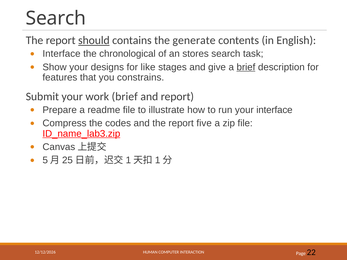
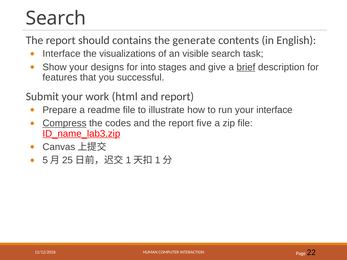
should underline: present -> none (94, 40)
chronological: chronological -> visualizations (127, 54)
stores: stores -> visible (196, 54)
like: like -> into (148, 67)
constrains: constrains -> successful (141, 78)
work brief: brief -> html (125, 97)
Compress underline: none -> present (64, 123)
